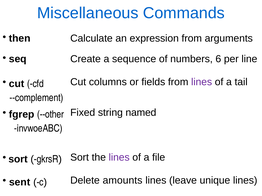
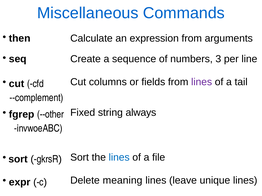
6: 6 -> 3 (218, 59)
named: named -> always (141, 113)
lines colour: purple -> blue (119, 158)
sent: sent -> expr (20, 183)
amounts: amounts -> meaning (123, 181)
